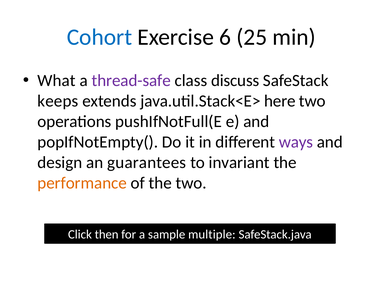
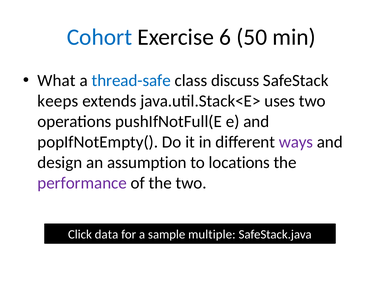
25: 25 -> 50 (252, 37)
thread-safe colour: purple -> blue (131, 80)
here: here -> uses (280, 101)
guarantees: guarantees -> assumption (147, 162)
invariant: invariant -> locations (239, 162)
performance colour: orange -> purple (82, 183)
then: then -> data (107, 234)
